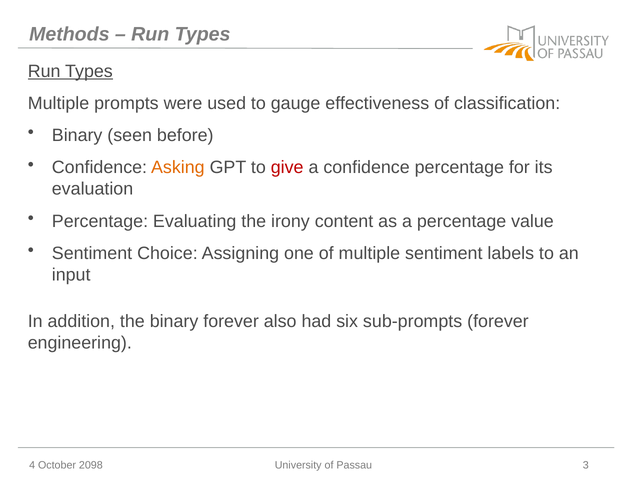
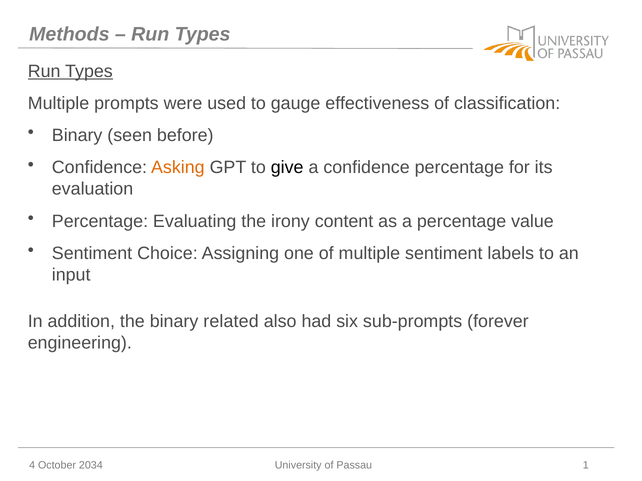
give colour: red -> black (287, 168)
binary forever: forever -> related (231, 322)
2098: 2098 -> 2034 (91, 466)
3: 3 -> 1 (586, 466)
